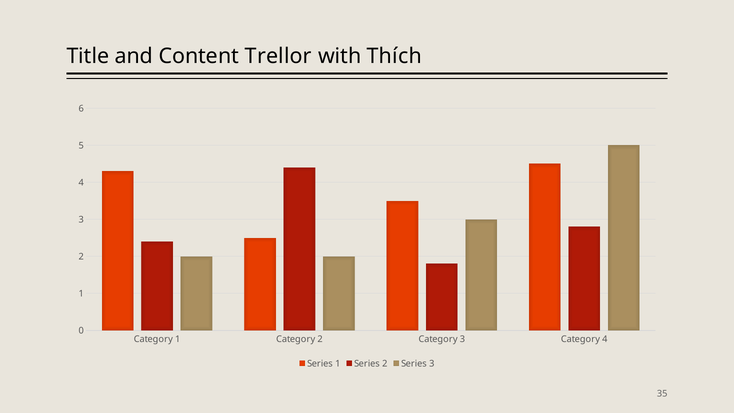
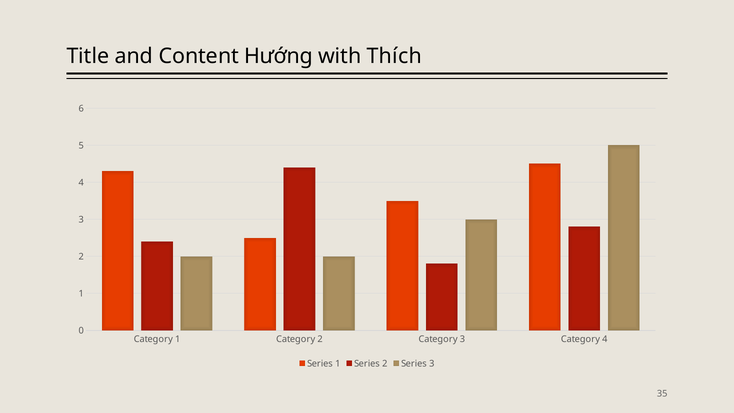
Trellor: Trellor -> Hướng (279, 56)
